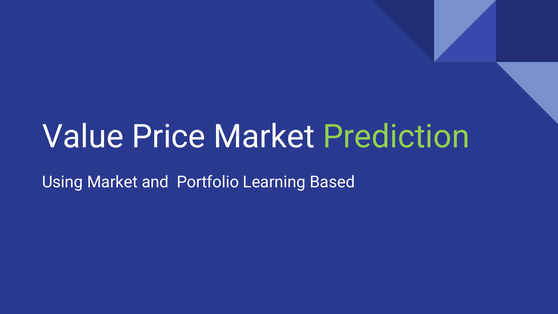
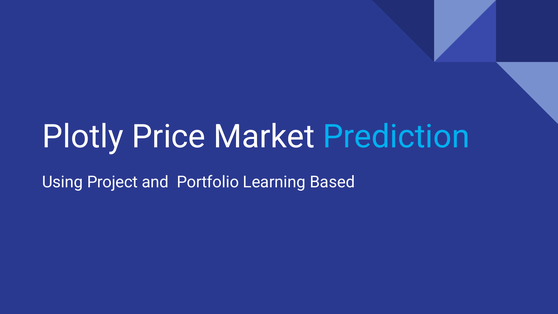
Value: Value -> Plotly (83, 137)
Prediction colour: light green -> light blue (396, 137)
Using Market: Market -> Project (112, 182)
